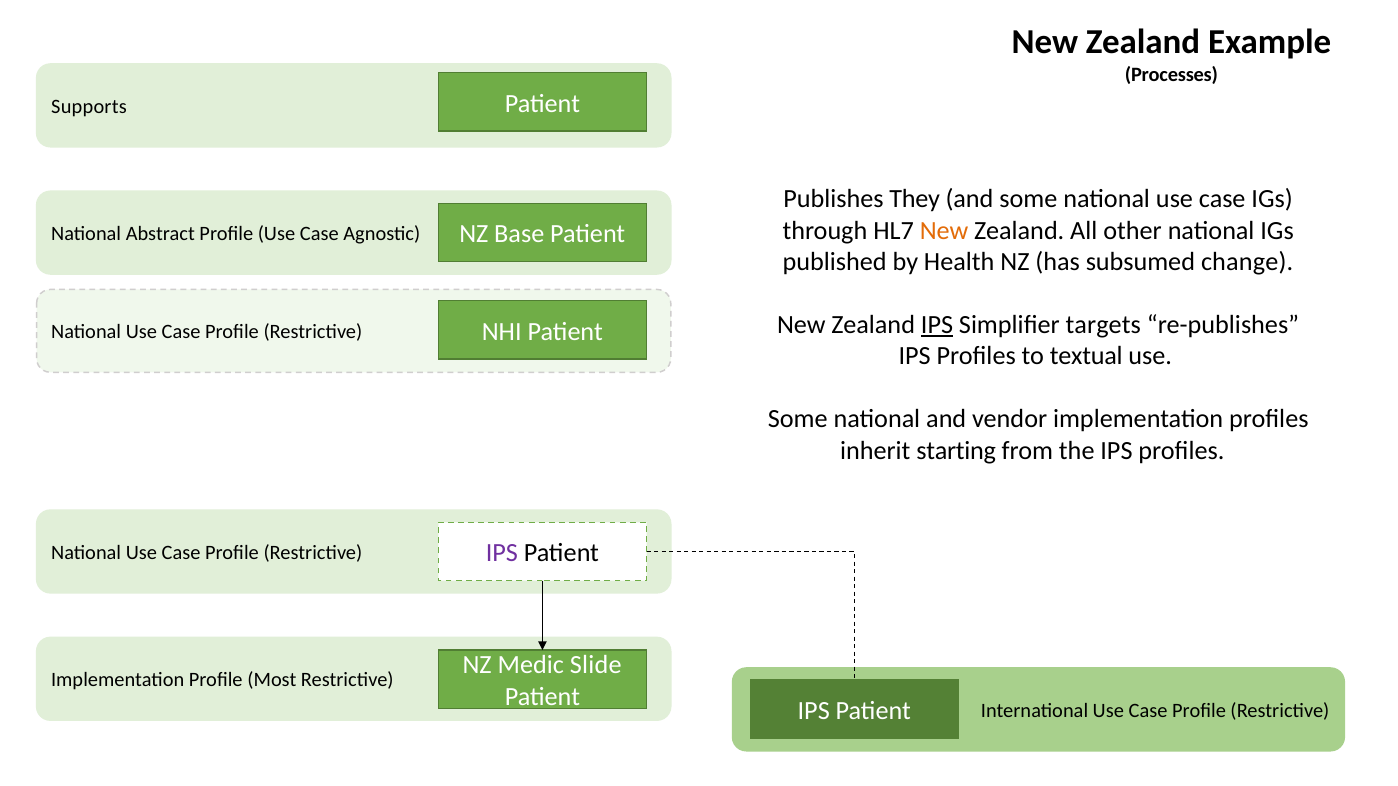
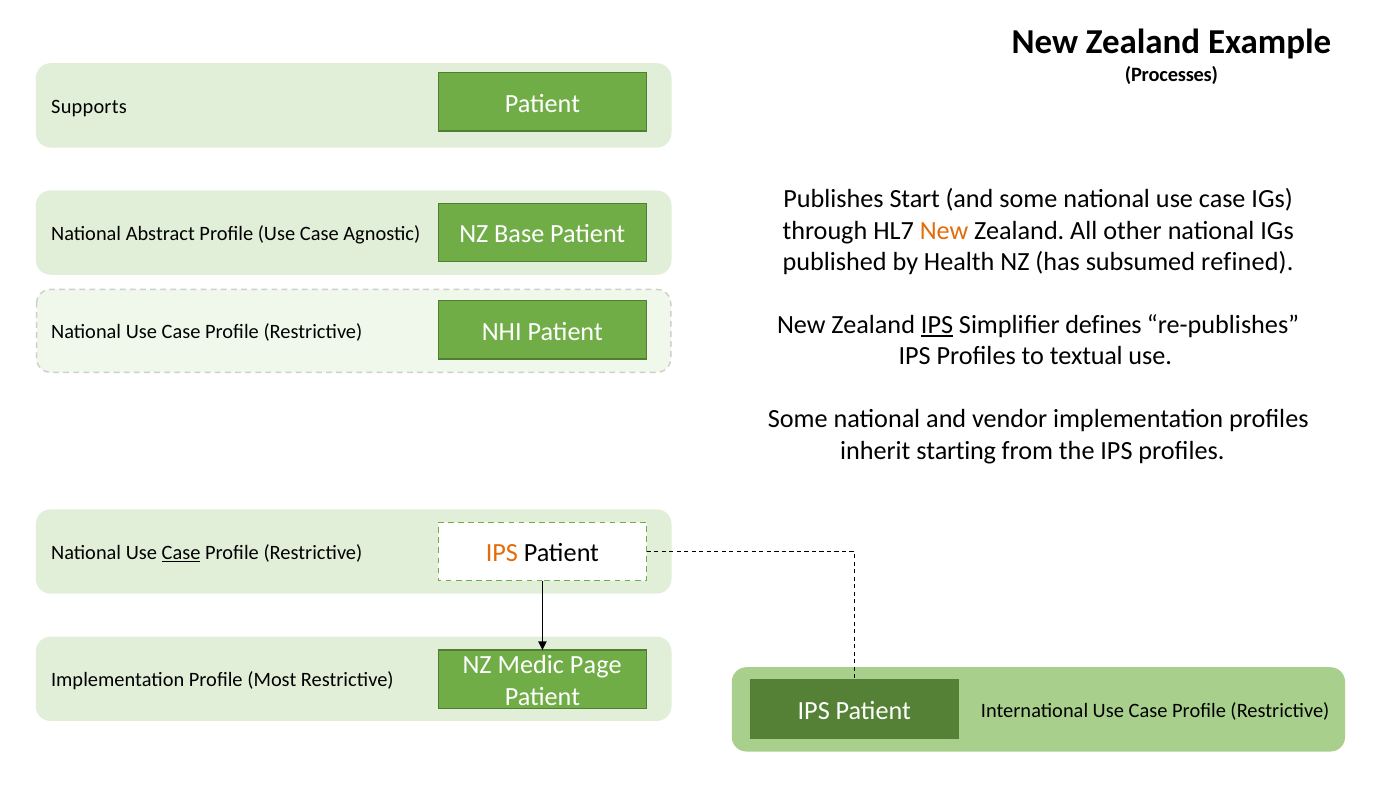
They: They -> Start (915, 199)
change: change -> refined (1247, 262)
targets: targets -> defines (1103, 325)
IPS colour: purple -> orange (502, 554)
Case underline: none -> present (181, 553)
Slide: Slide -> Page (596, 666)
